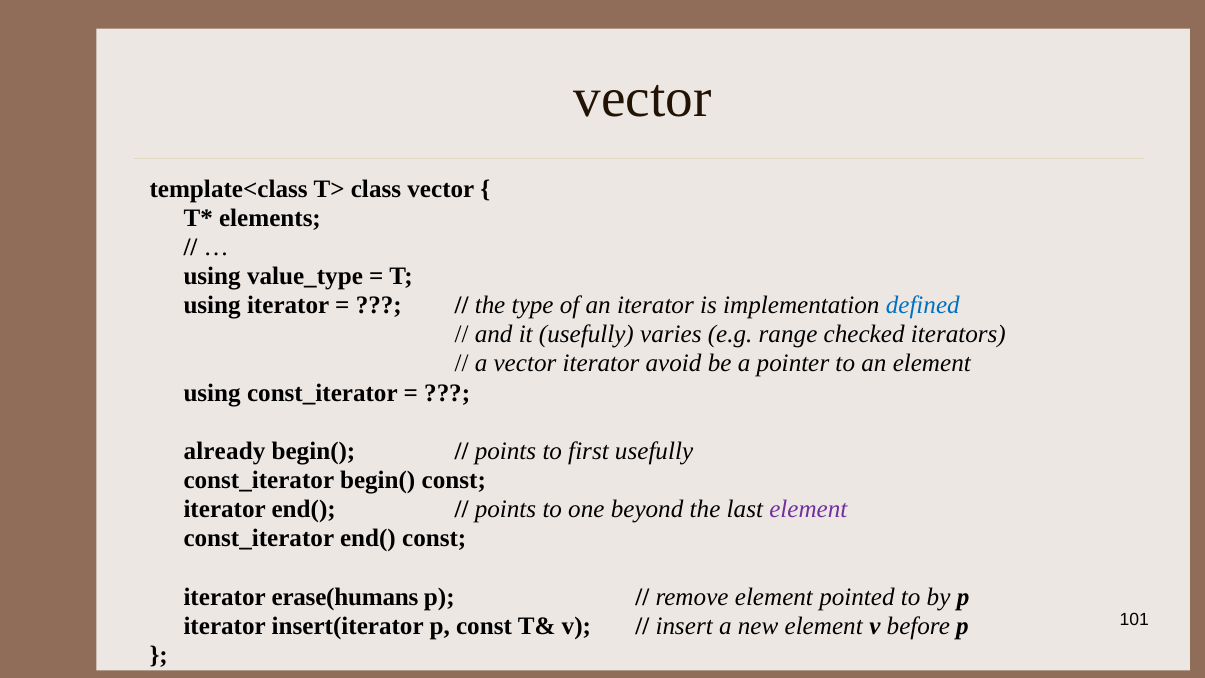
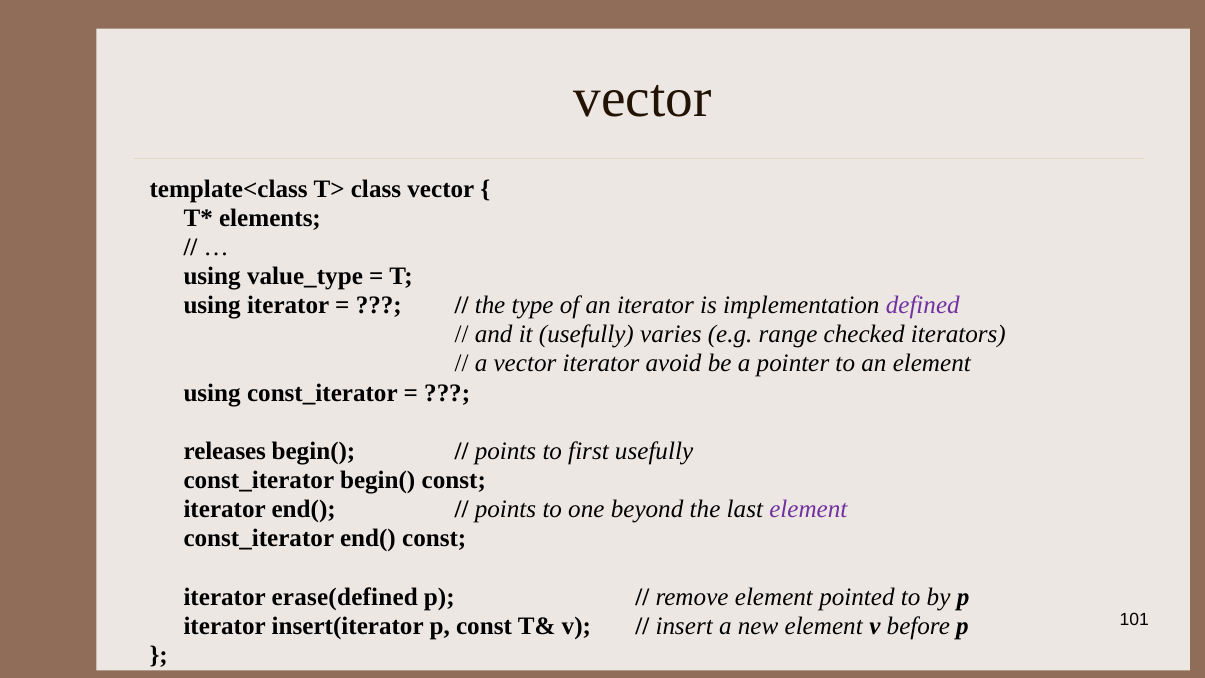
defined colour: blue -> purple (923, 305)
already: already -> releases (225, 451)
erase(humans: erase(humans -> erase(defined (345, 597)
